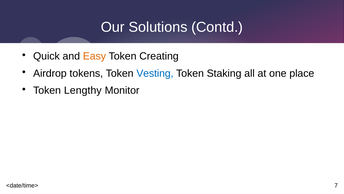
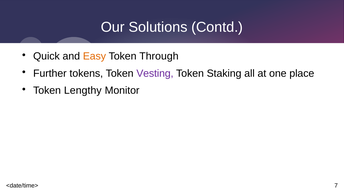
Creating: Creating -> Through (159, 56)
Airdrop: Airdrop -> Further (50, 73)
Vesting colour: blue -> purple (155, 73)
